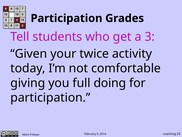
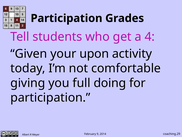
3: 3 -> 4 (150, 37)
twice: twice -> upon (94, 54)
